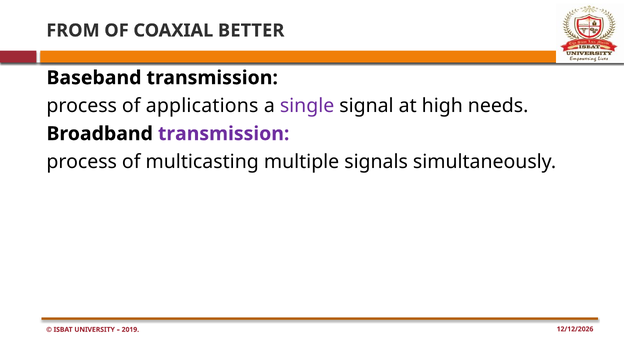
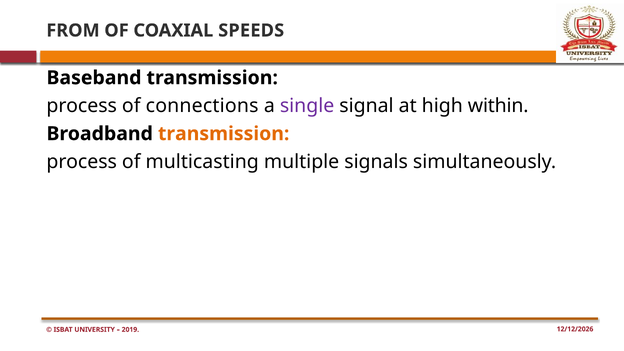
BETTER: BETTER -> SPEEDS (251, 30)
applications: applications -> connections (202, 106)
needs: needs -> within (498, 106)
transmission colour: purple -> orange (224, 134)
